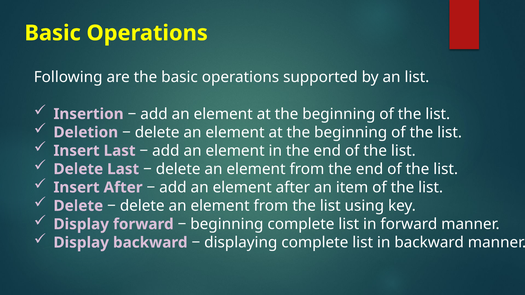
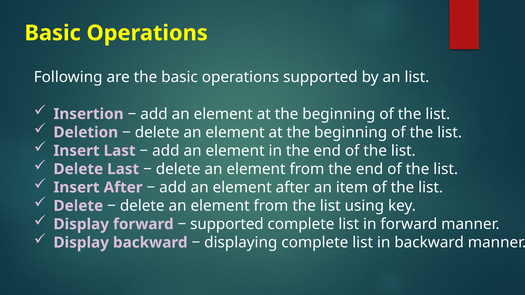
beginning: beginning -> supported (227, 224)
